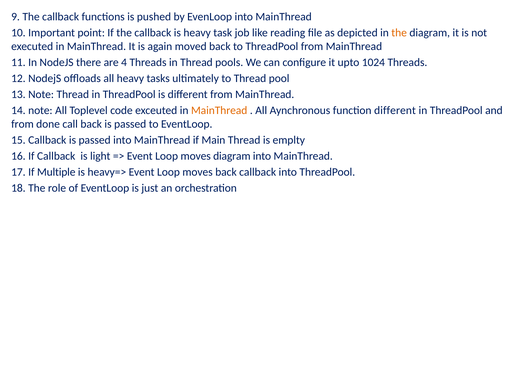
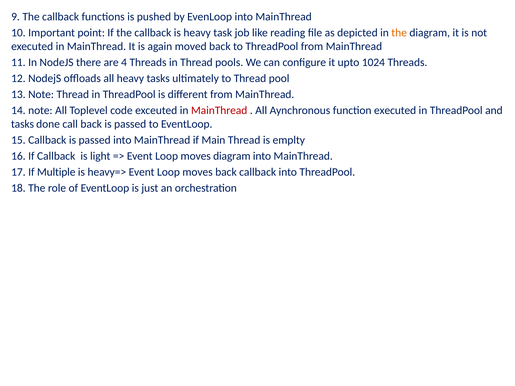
MainThread colour: orange -> red (219, 110)
function different: different -> executed (395, 110)
from: from -> tasks (23, 124)
